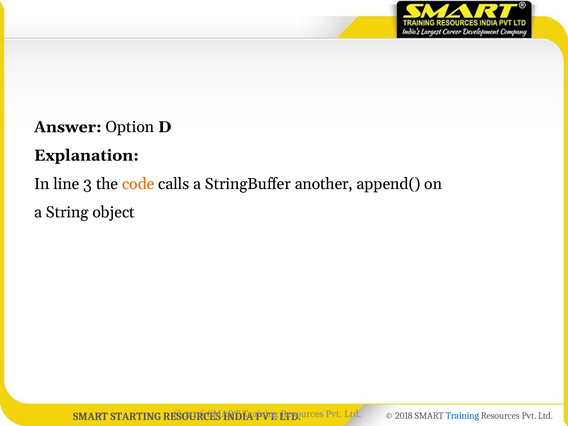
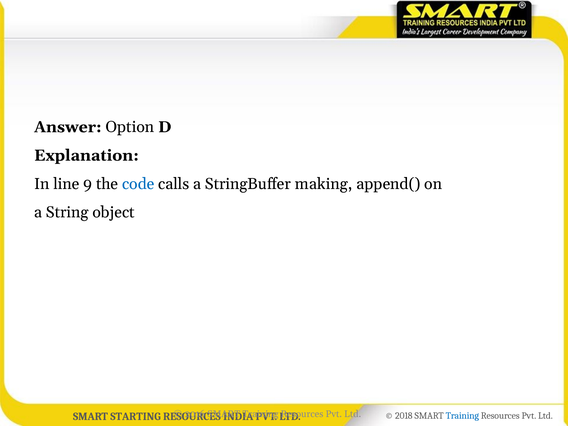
3: 3 -> 9 (88, 184)
code colour: orange -> blue (138, 184)
another: another -> making (324, 184)
